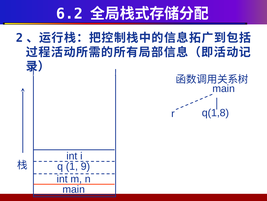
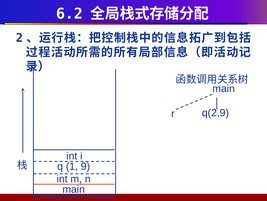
q(1,8: q(1,8 -> q(2,9 (215, 113)
